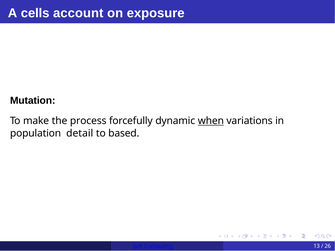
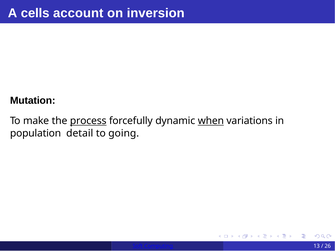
exposure: exposure -> inversion (156, 13)
process underline: none -> present (88, 121)
based: based -> going (124, 134)
